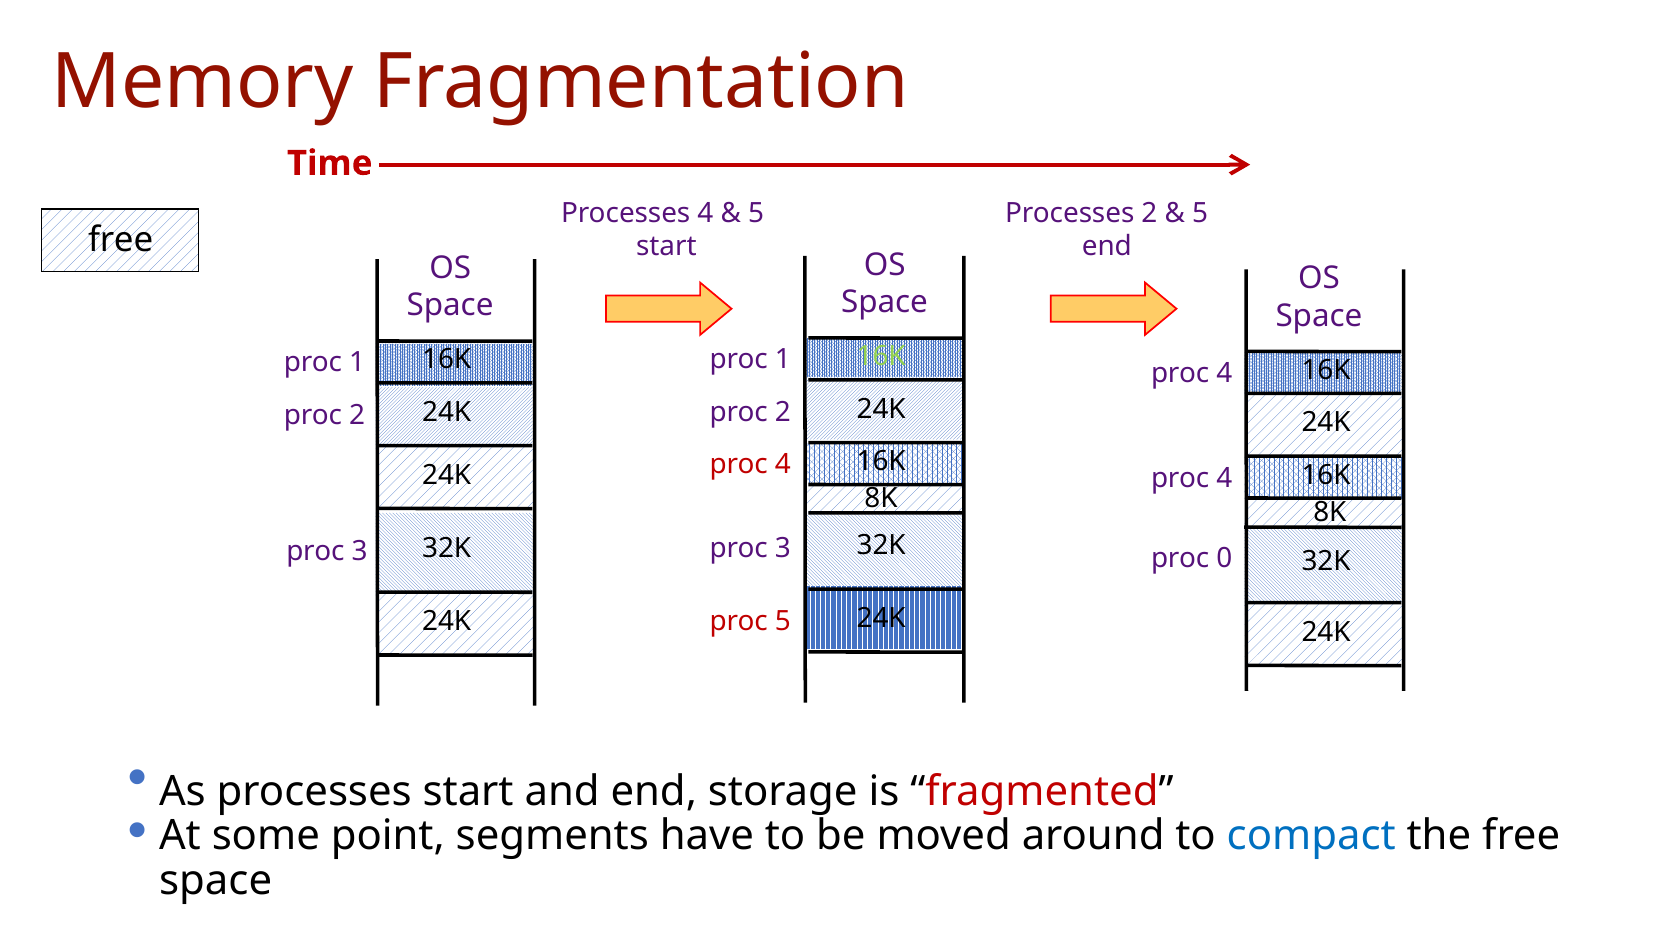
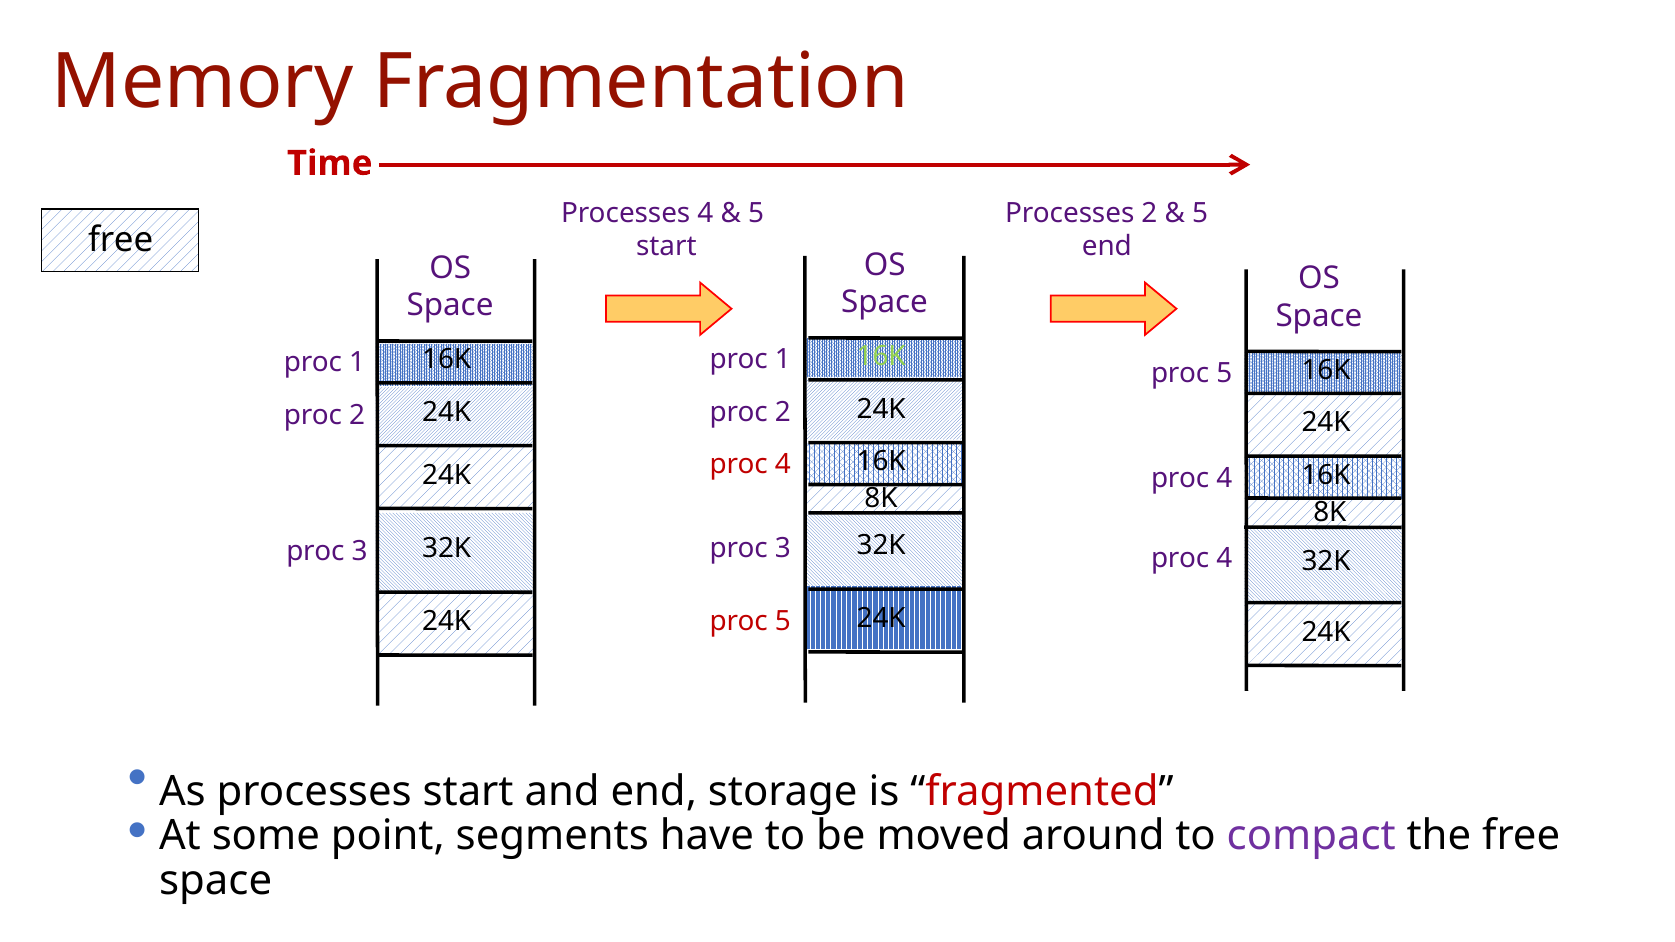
4: 4 -> 5 (1224, 373)
0: 0 -> 4 (1224, 559)
compact colour: blue -> purple (1311, 836)
